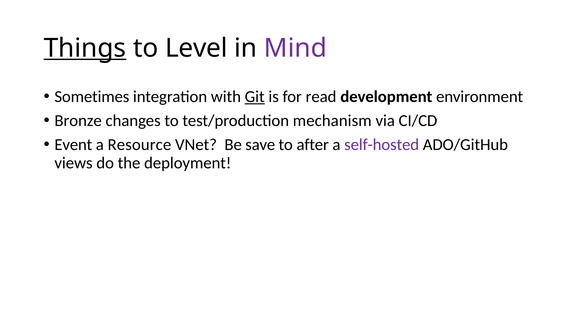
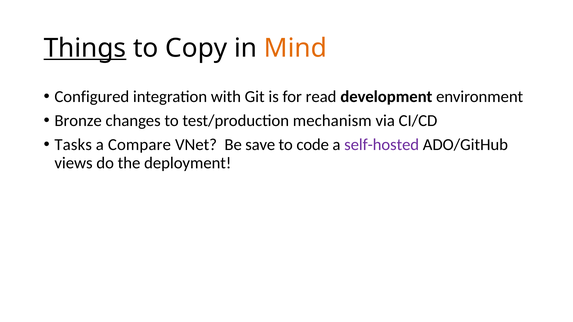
Level: Level -> Copy (196, 48)
Mind colour: purple -> orange (295, 48)
Sometimes: Sometimes -> Configured (92, 97)
Git underline: present -> none (255, 97)
Event: Event -> Tasks (73, 145)
Resource: Resource -> Compare (139, 145)
after: after -> code (313, 145)
